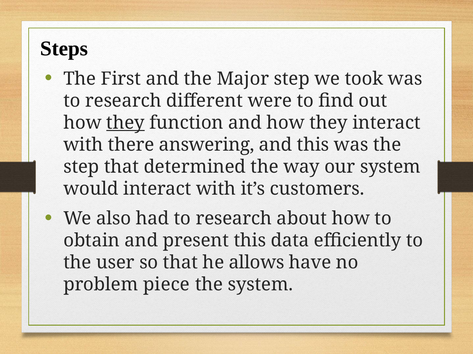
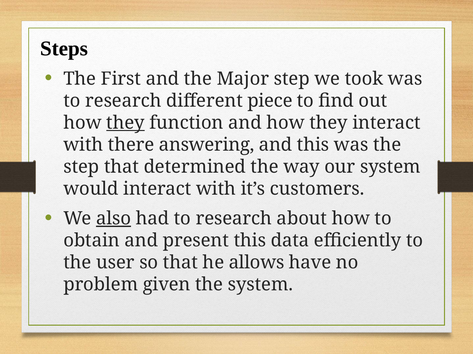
were: were -> piece (270, 101)
also underline: none -> present (114, 219)
piece: piece -> given (167, 285)
